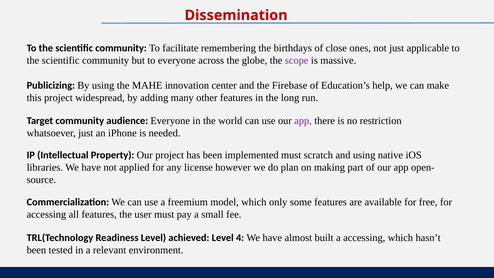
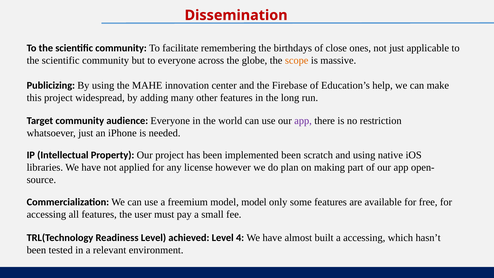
scope colour: purple -> orange (297, 61)
implemented must: must -> been (291, 155)
model which: which -> model (254, 202)
